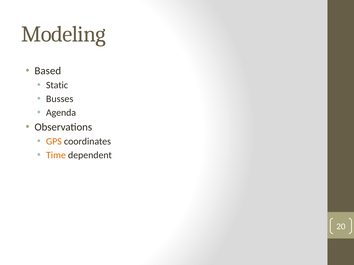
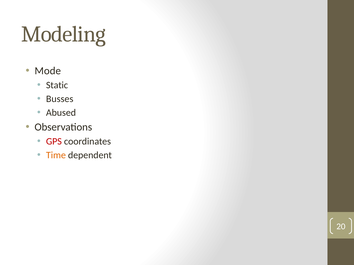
Based: Based -> Mode (48, 71)
Agenda: Agenda -> Abused (61, 113)
GPS colour: orange -> red (54, 142)
